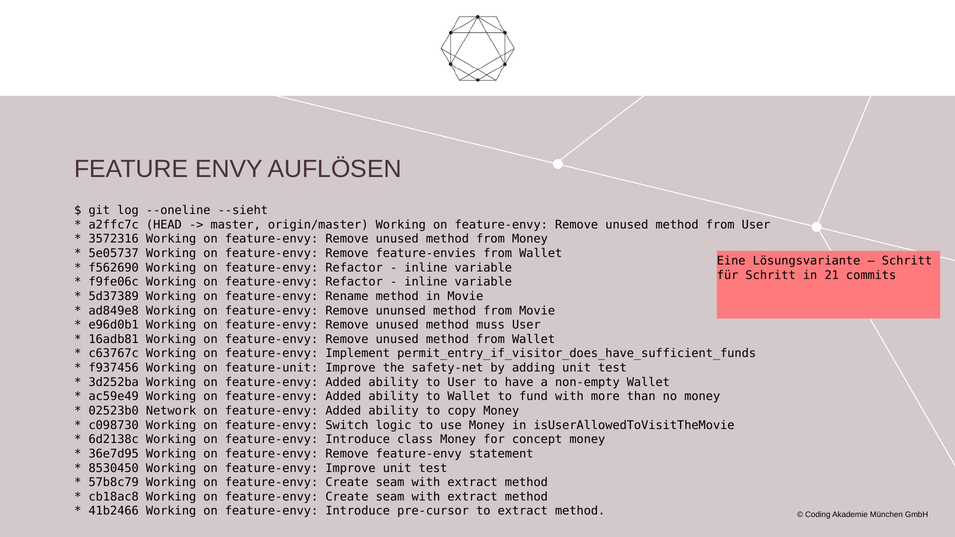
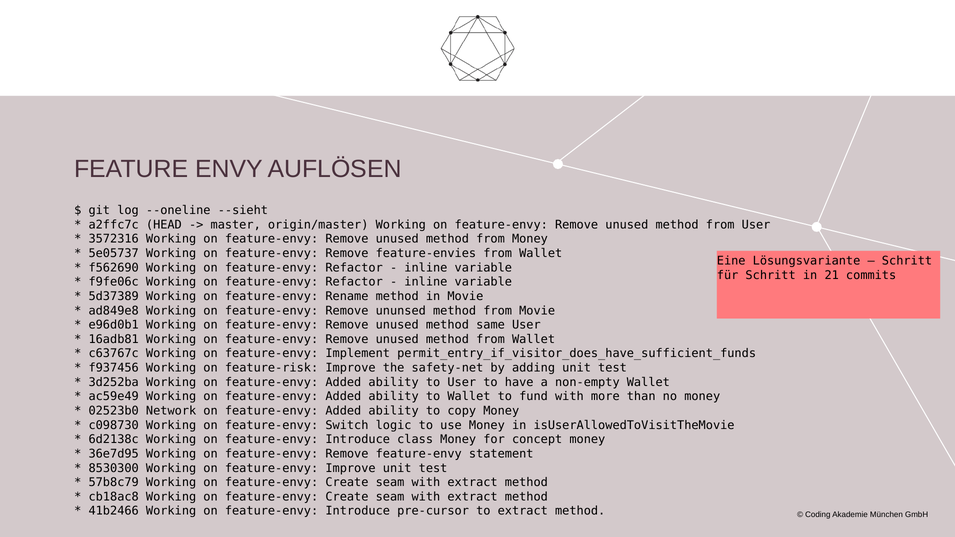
muss: muss -> same (491, 325)
feature-unit: feature-unit -> feature-risk (272, 368)
8530450: 8530450 -> 8530300 (114, 468)
